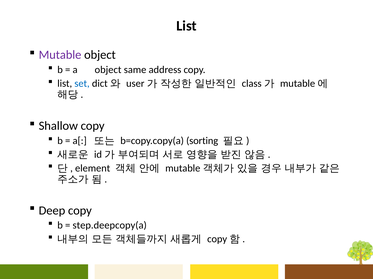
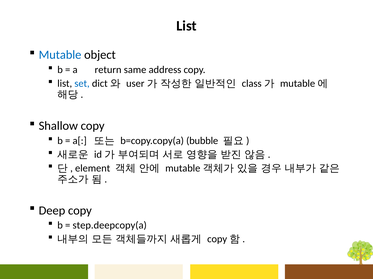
Mutable colour: purple -> blue (60, 55)
a object: object -> return (108, 70)
sorting: sorting -> bubble (202, 141)
